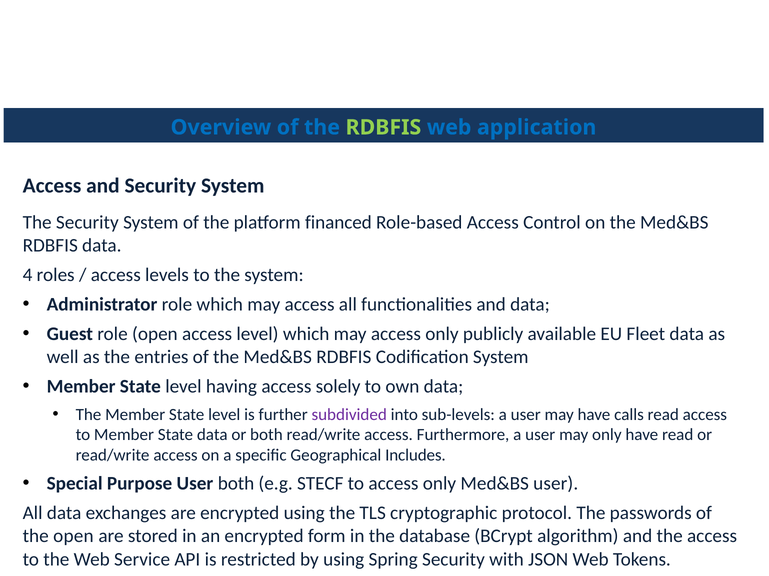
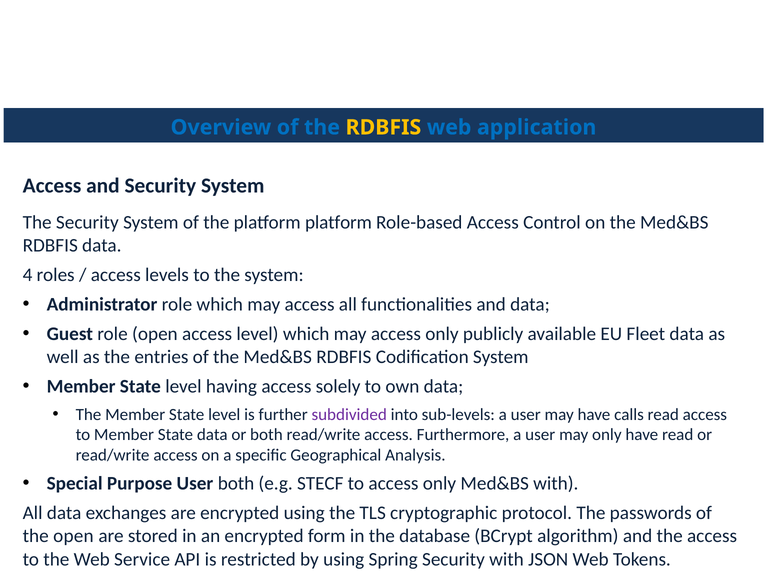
RDBFIS colour: light green -> yellow (383, 128)
platform financed: financed -> platform (339, 223)
Includes: Includes -> Analysis (415, 456)
Med&BS user: user -> with (556, 484)
